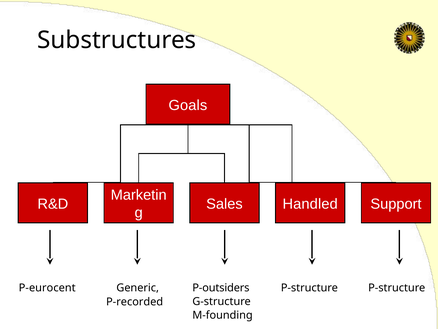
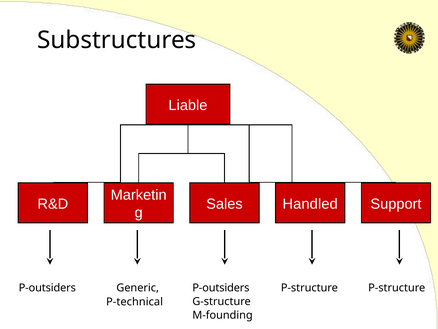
Goals: Goals -> Liable (188, 105)
P-eurocent: P-eurocent -> P-outsiders (47, 287)
P-recorded: P-recorded -> P-technical (135, 301)
